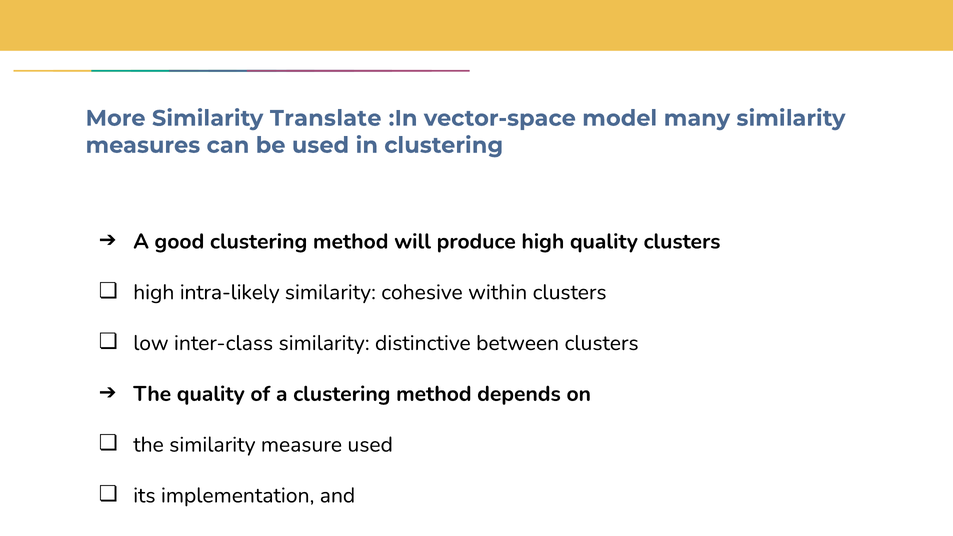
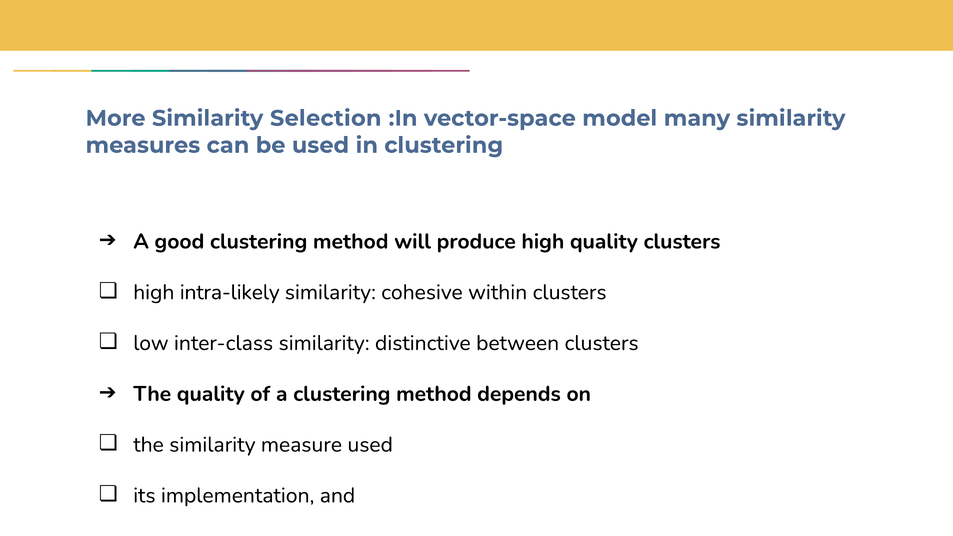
Translate: Translate -> Selection (326, 118)
